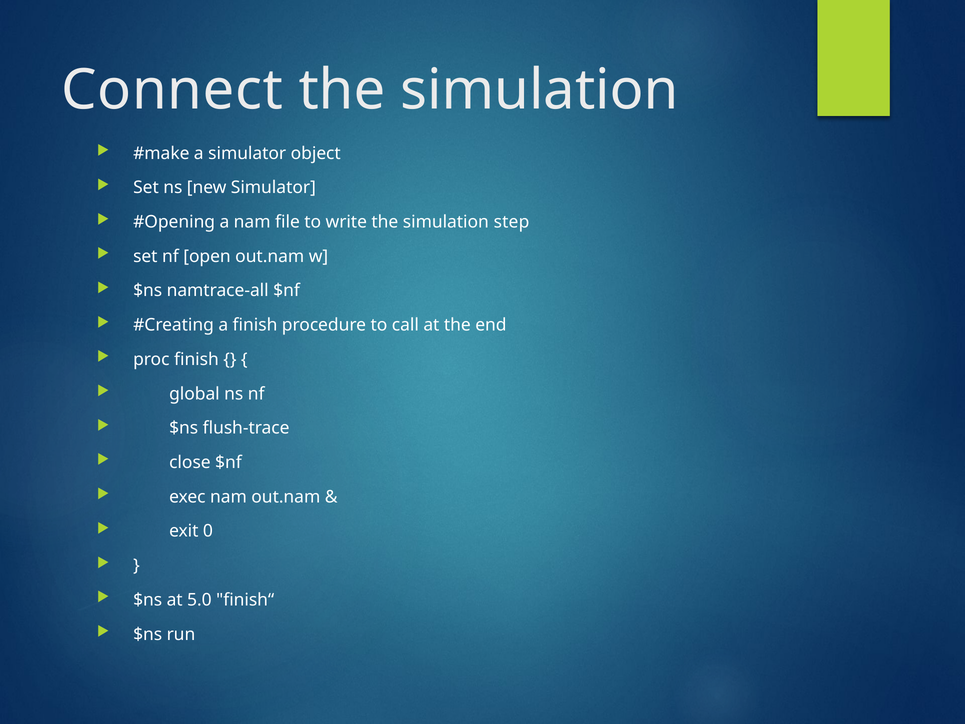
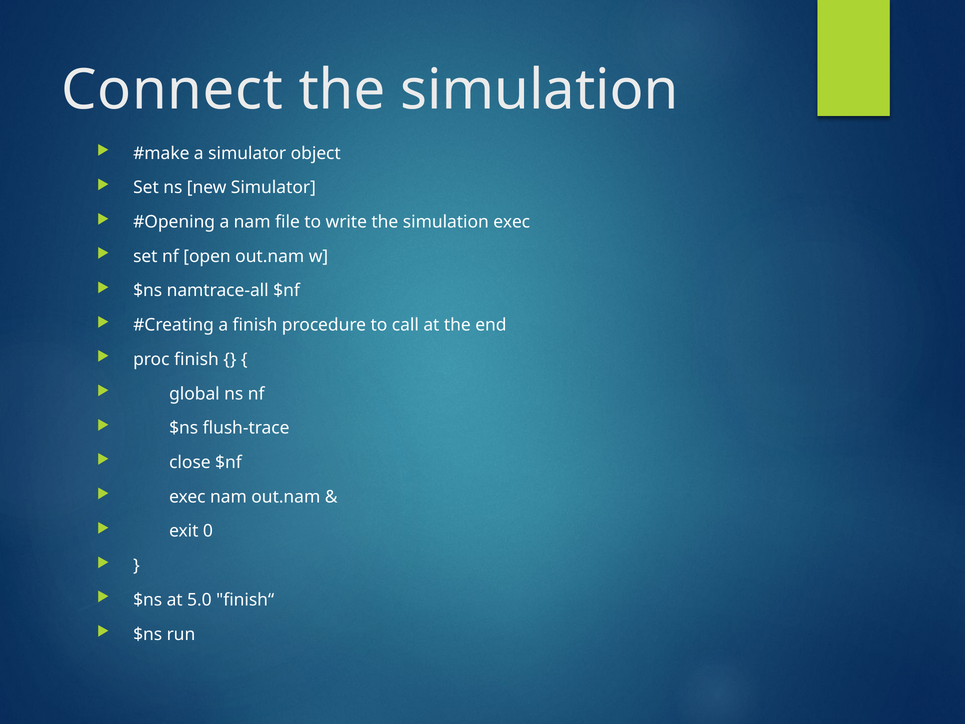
simulation step: step -> exec (512, 222)
